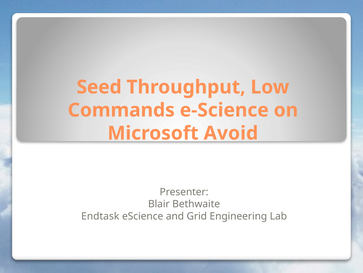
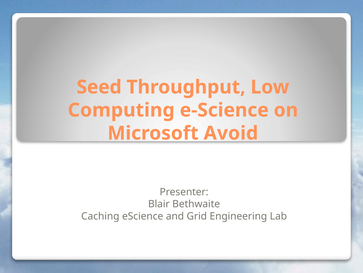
Commands: Commands -> Computing (121, 110)
Endtask: Endtask -> Caching (100, 216)
